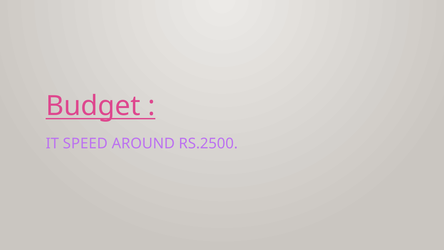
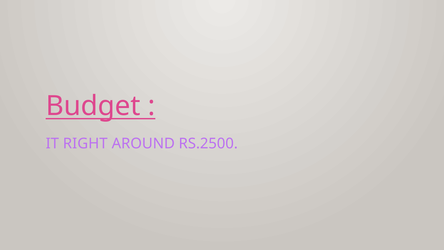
SPEED: SPEED -> RIGHT (85, 144)
